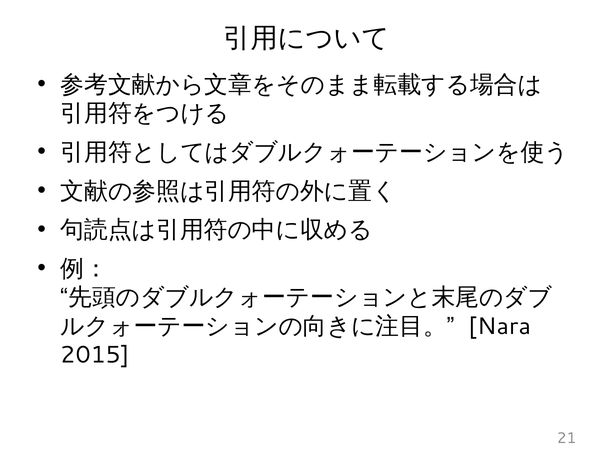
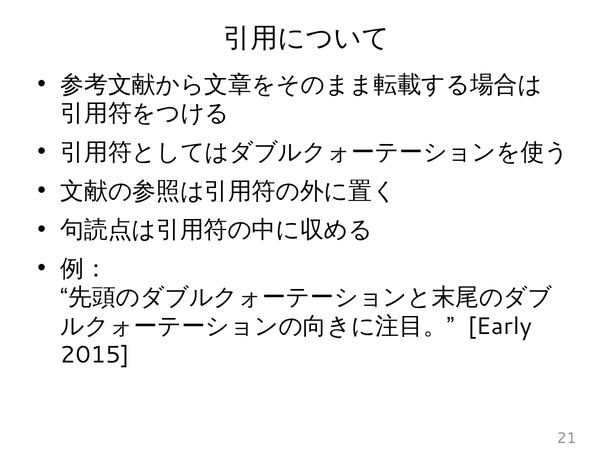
Nara: Nara -> Early (500, 326)
